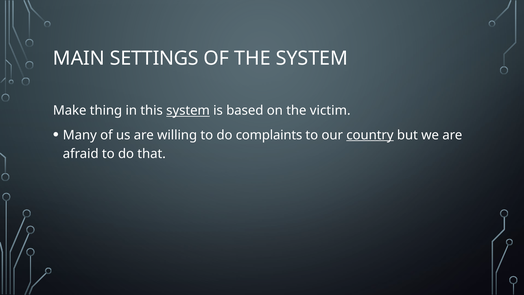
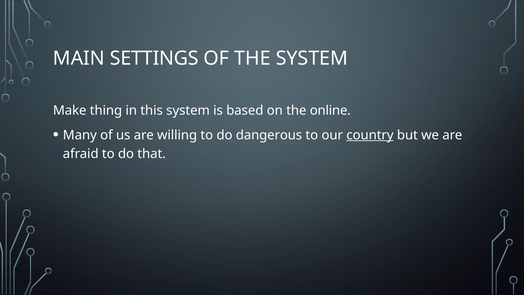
system underline: present -> none (188, 111)
victim: victim -> online (330, 111)
complaints: complaints -> dangerous (269, 135)
